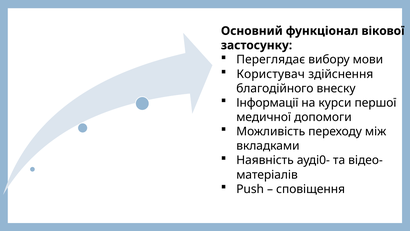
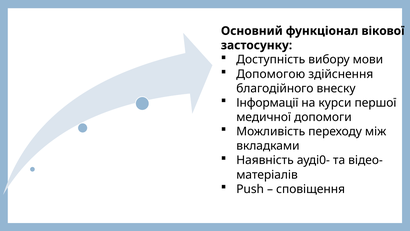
Переглядає: Переглядає -> Доступність (271, 60)
Користувач: Користувач -> Допомогою (271, 74)
